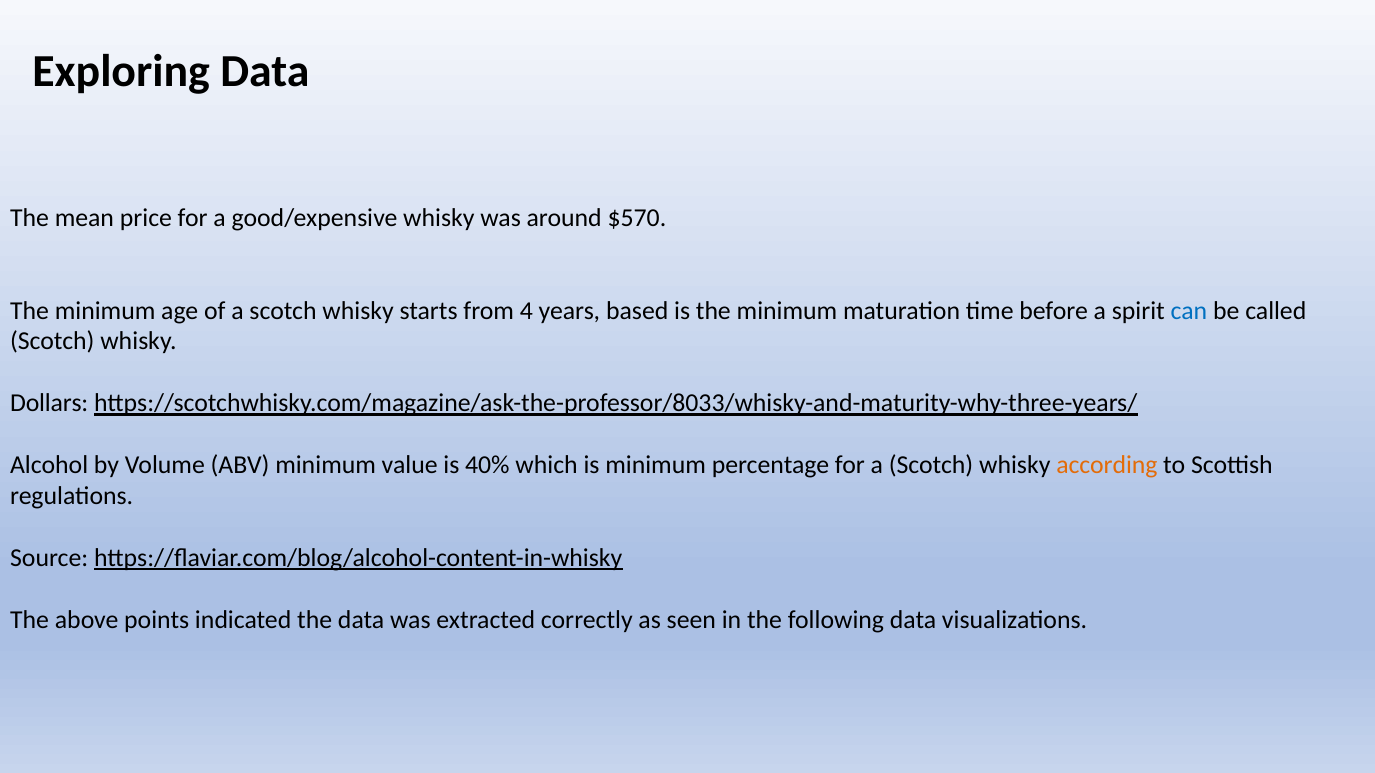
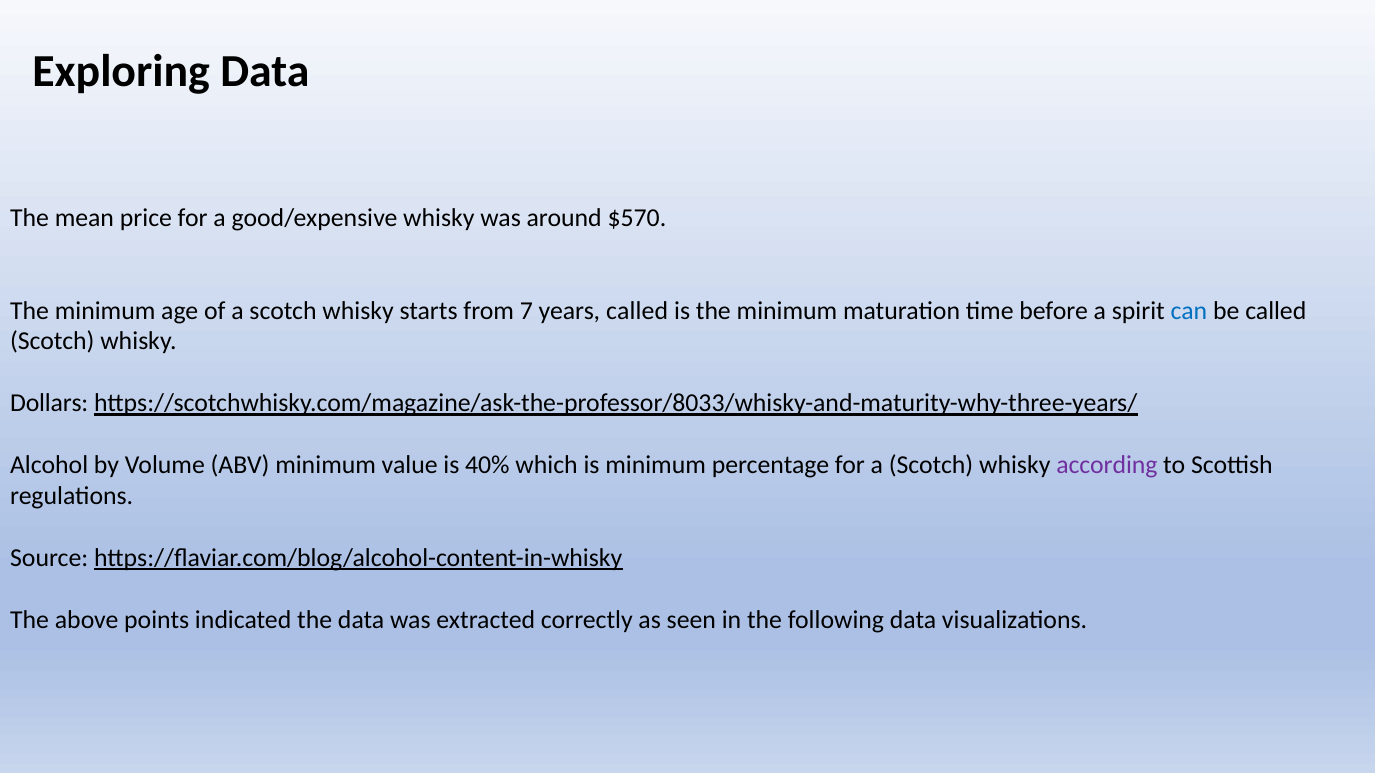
4: 4 -> 7 (526, 311)
years based: based -> called (637, 311)
according colour: orange -> purple (1107, 465)
